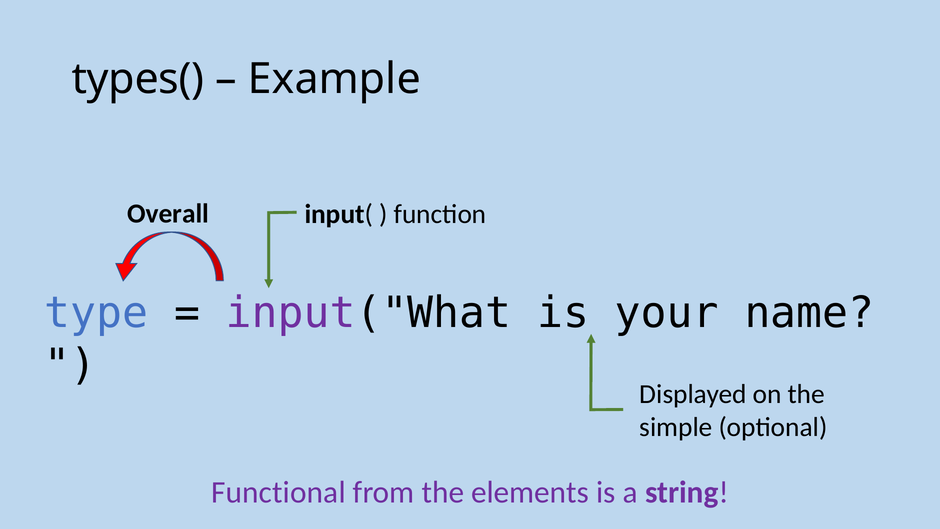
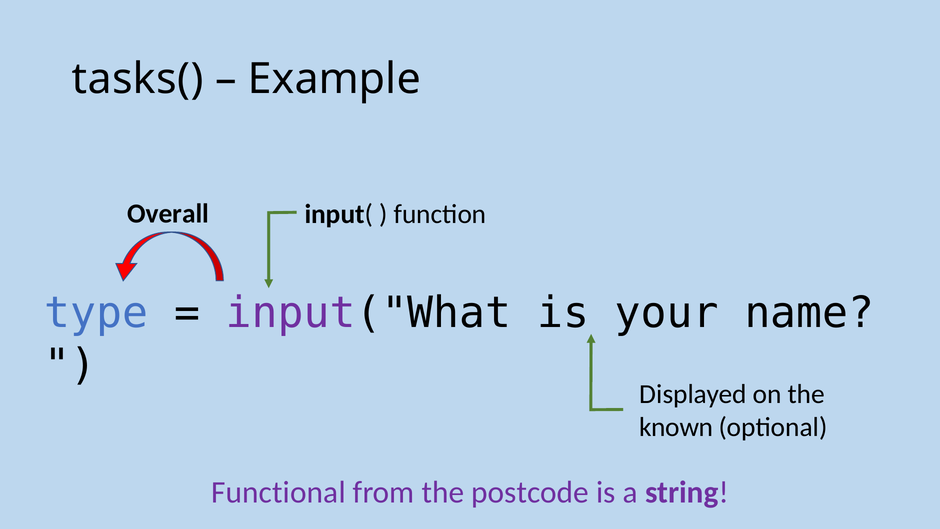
types(: types( -> tasks( (138, 79)
simple: simple -> known (676, 427)
elements: elements -> postcode (530, 492)
